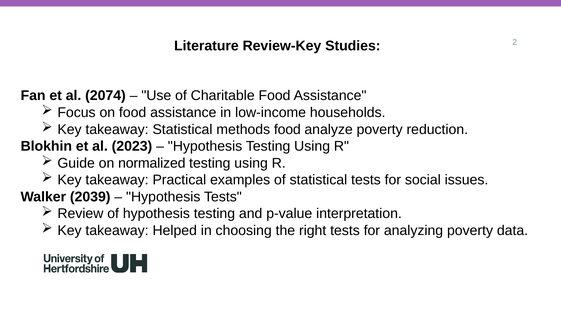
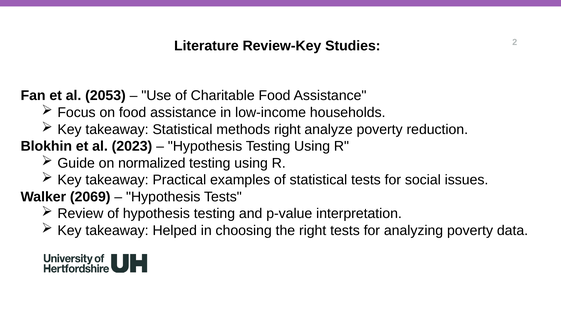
2074: 2074 -> 2053 (105, 96)
methods food: food -> right (287, 129)
2039: 2039 -> 2069 (90, 197)
